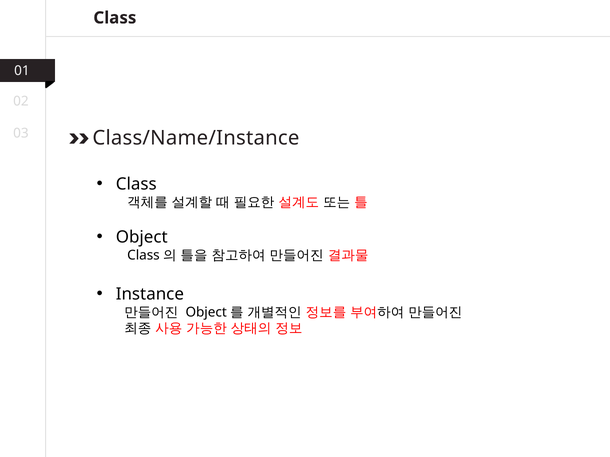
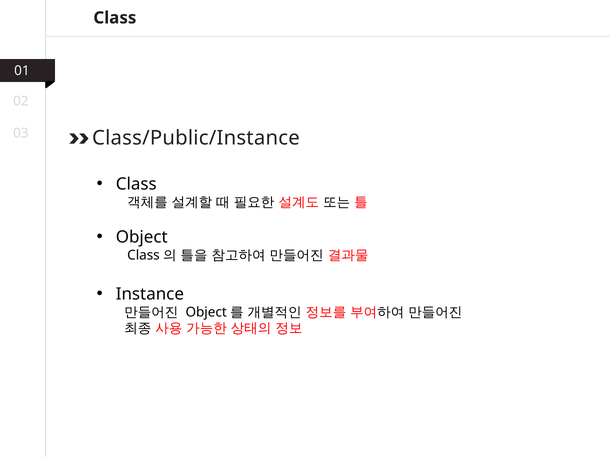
Class/Name/Instance: Class/Name/Instance -> Class/Public/Instance (196, 138)
